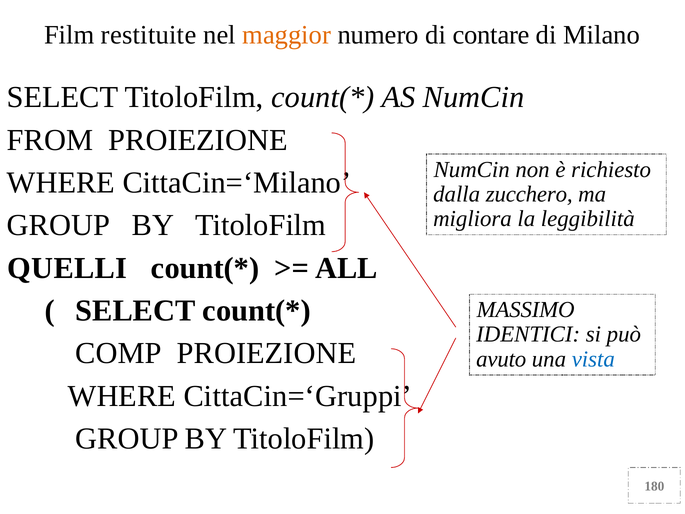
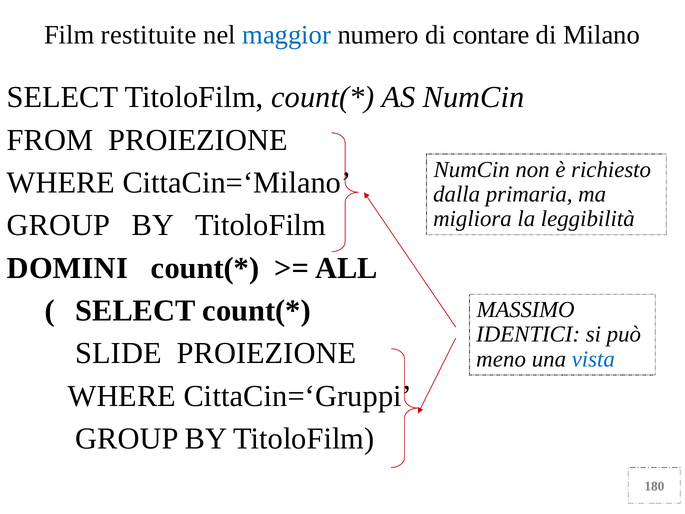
maggior colour: orange -> blue (287, 35)
zucchero: zucchero -> primaria (529, 194)
QUELLI: QUELLI -> DOMINI (67, 268)
COMP: COMP -> SLIDE (118, 353)
avuto: avuto -> meno (501, 359)
